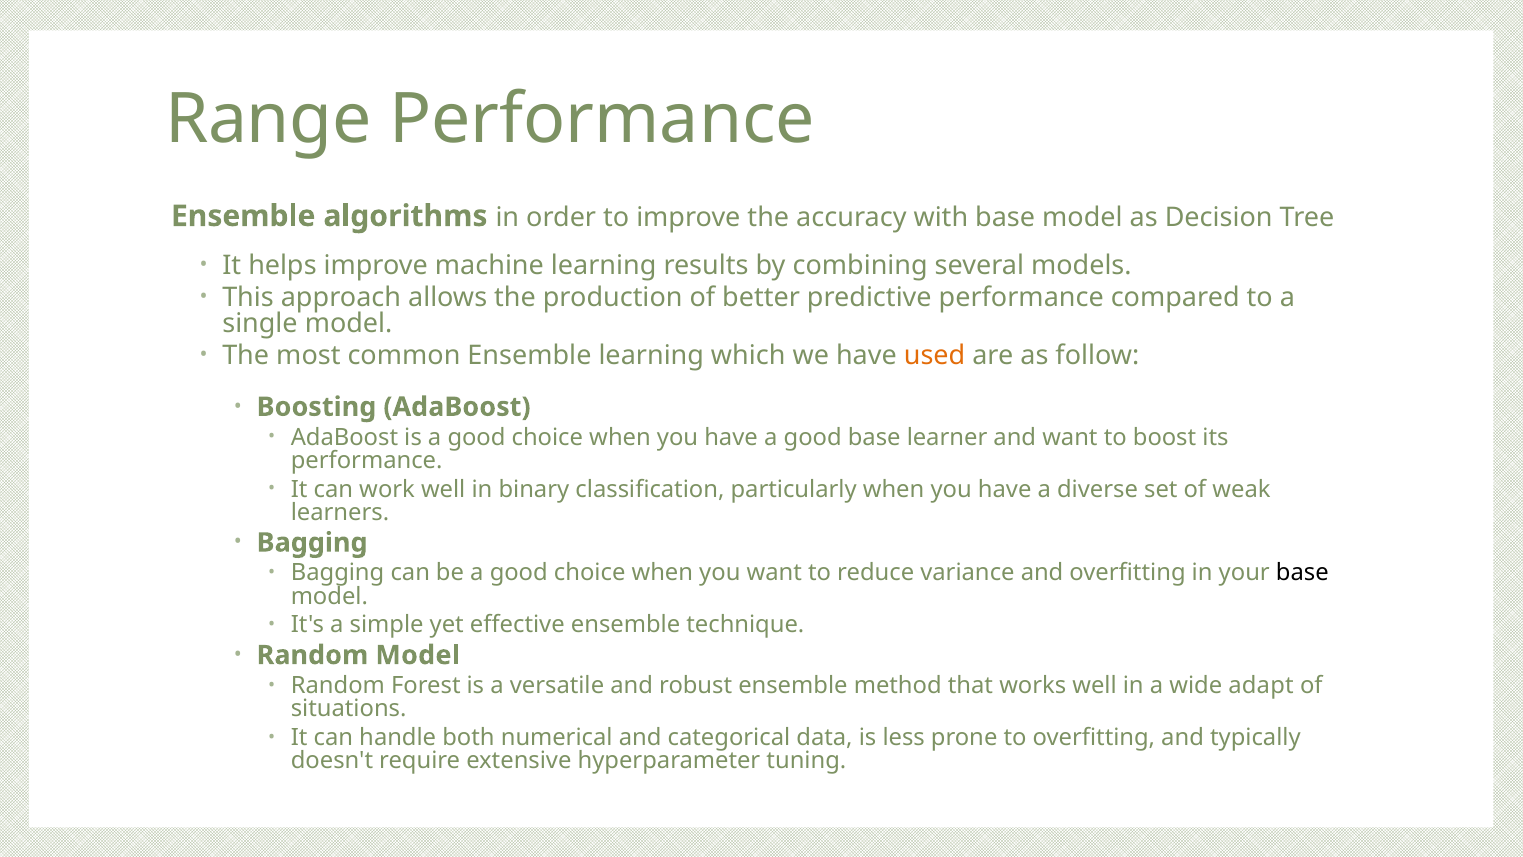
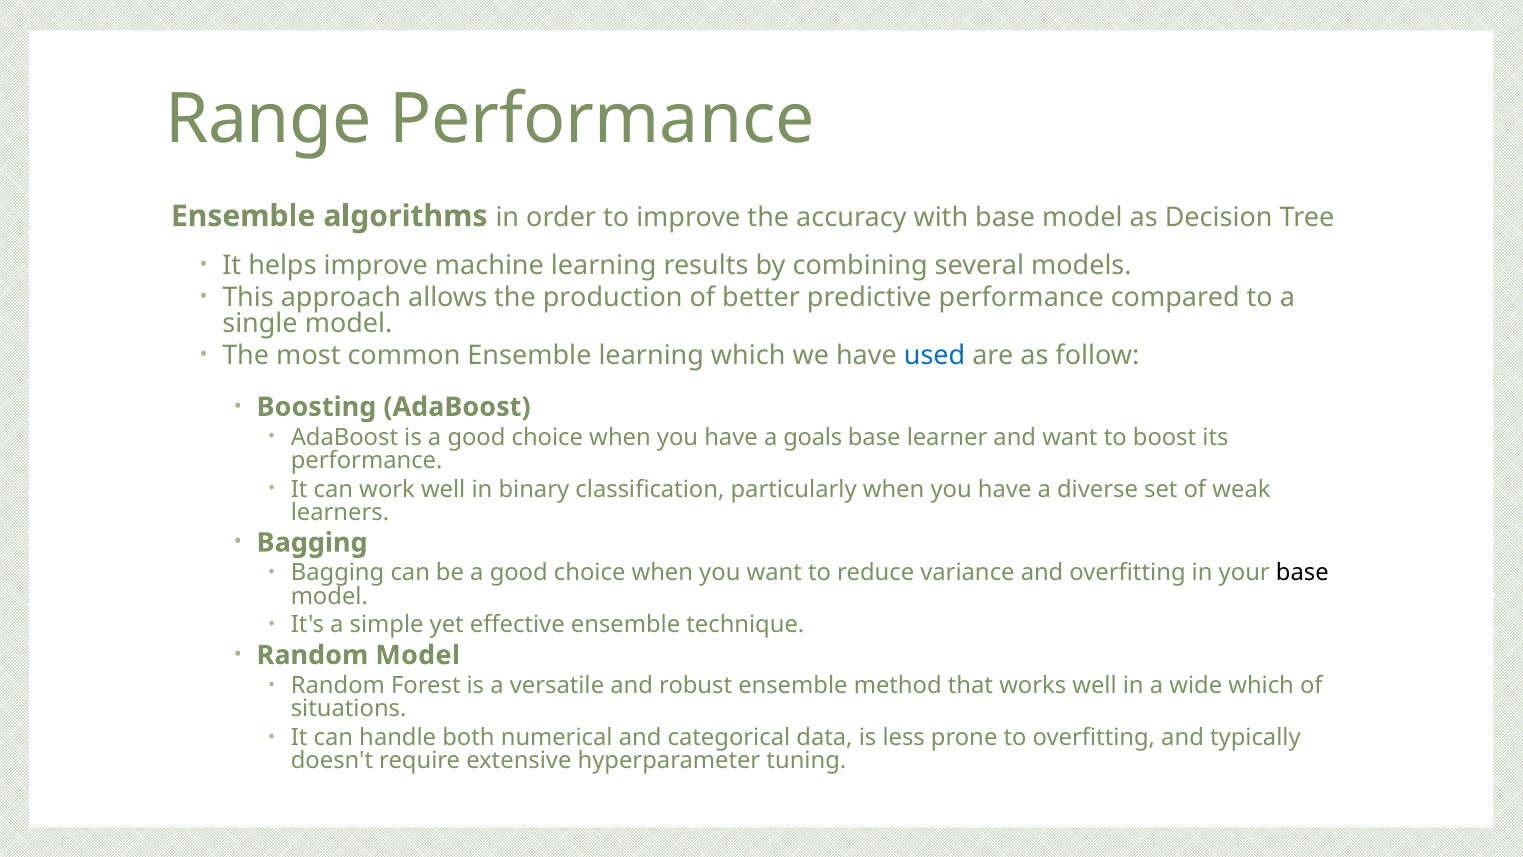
used colour: orange -> blue (935, 356)
have a good: good -> goals (813, 437)
wide adapt: adapt -> which (1261, 685)
